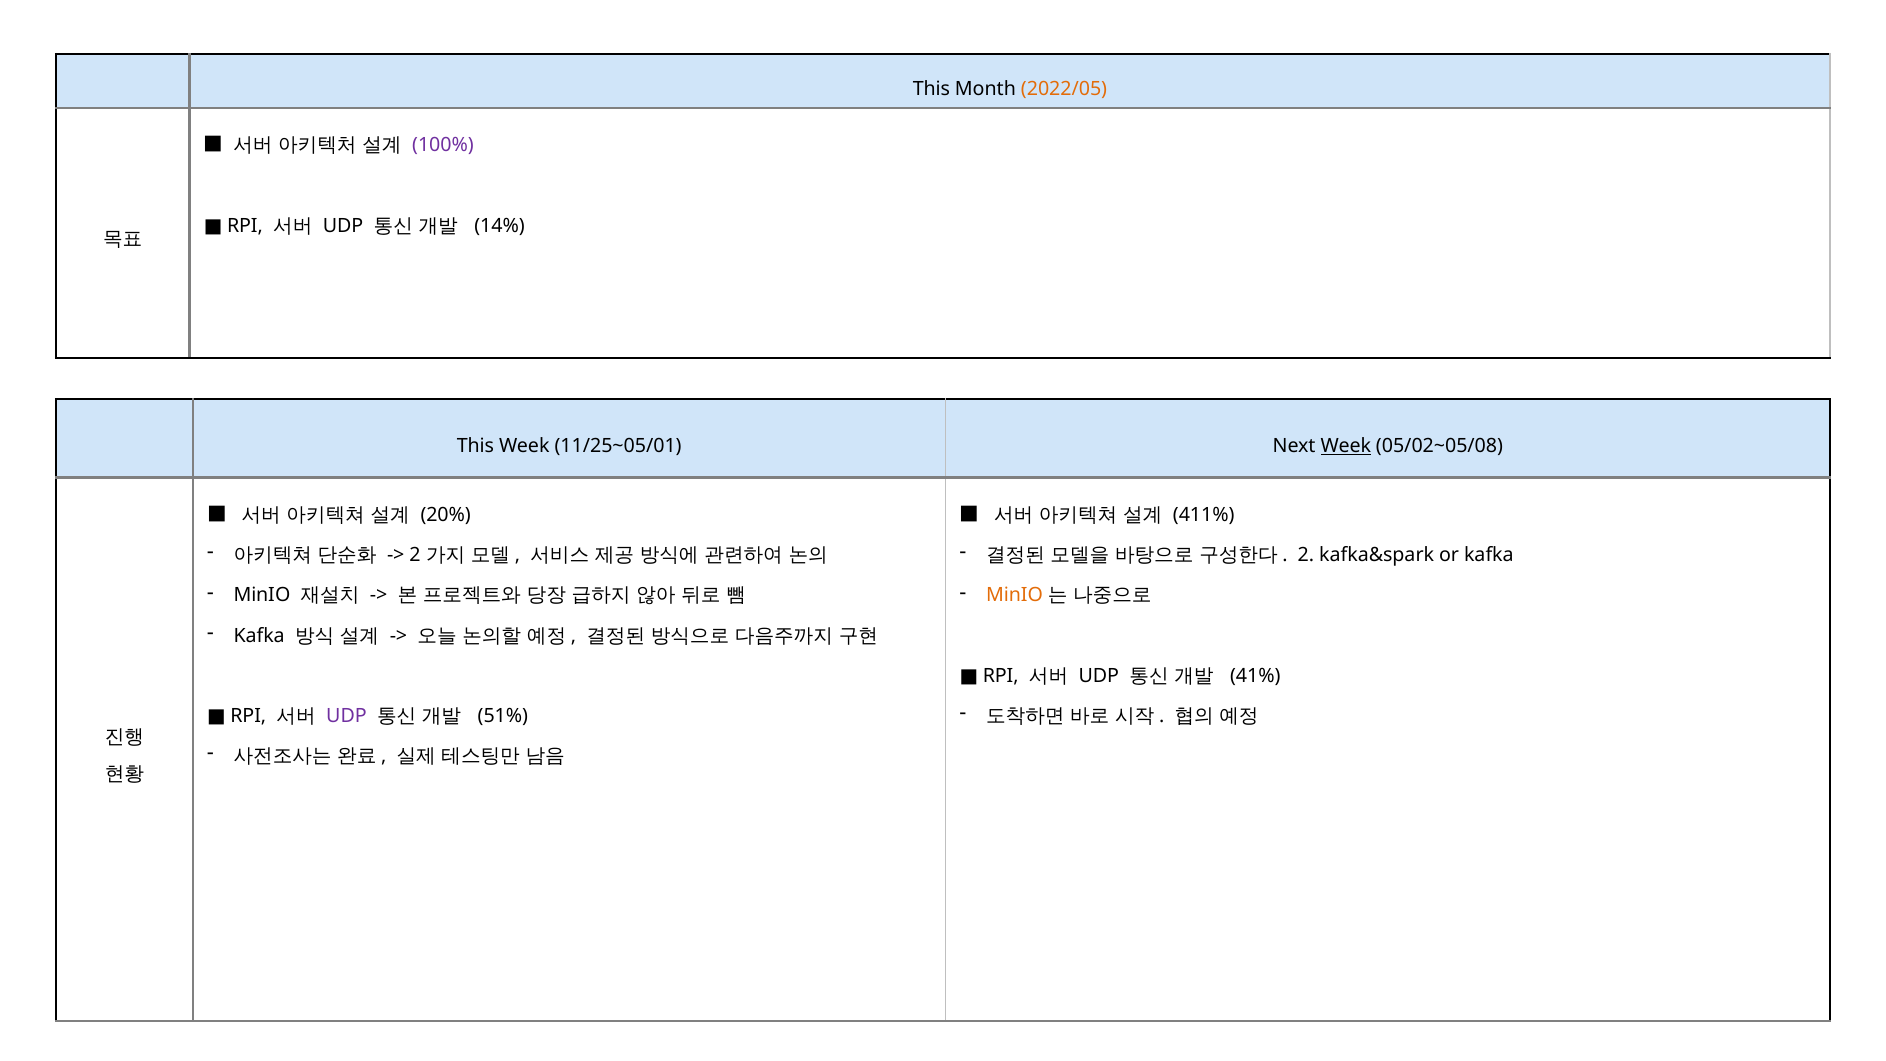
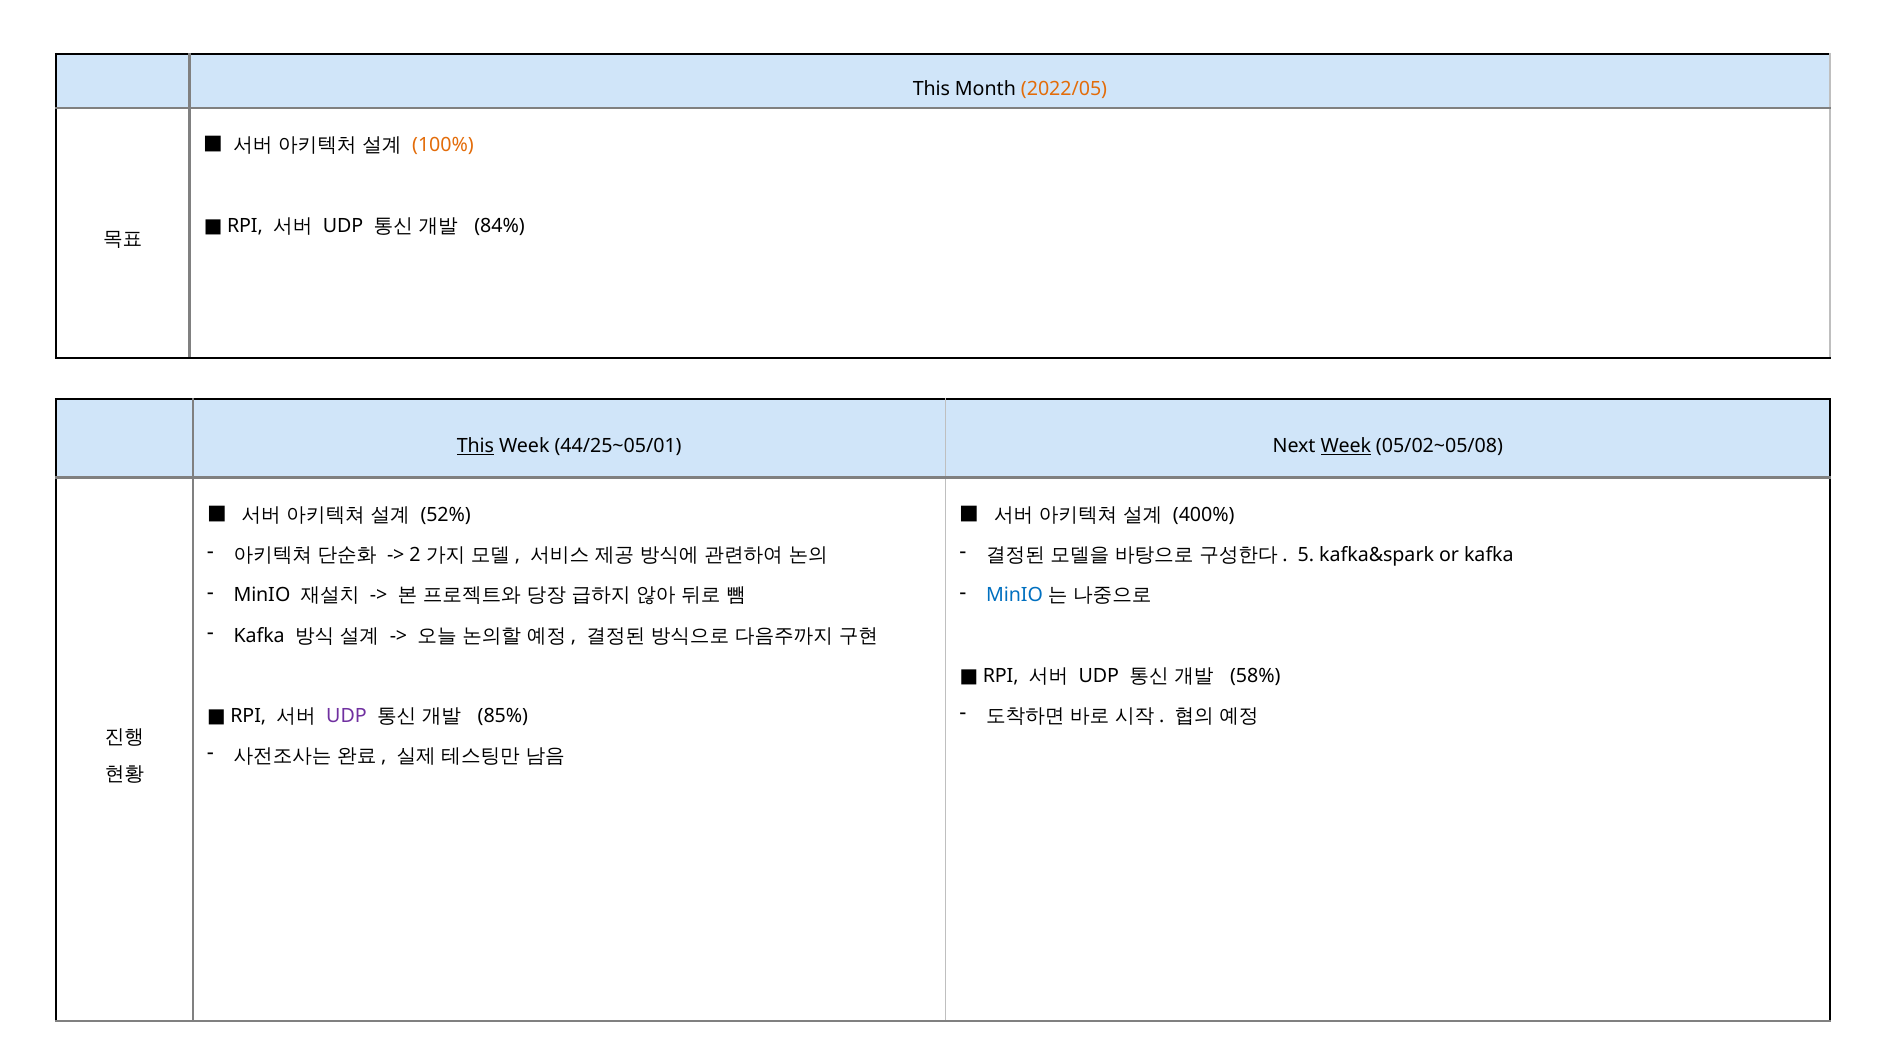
100% colour: purple -> orange (443, 145)
14%: 14% -> 84% (500, 226)
This underline: none -> present (475, 446)
11/25~05/01: 11/25~05/01 -> 44/25~05/01 (618, 446)
20%: 20% -> 52% (446, 515)
411%: 411% -> 400% (1204, 515)
2: 2 -> 5 (1306, 555)
MinIO colour: orange -> blue (1015, 595)
41%: 41% -> 58% (1255, 676)
51%: 51% -> 85% (503, 716)
